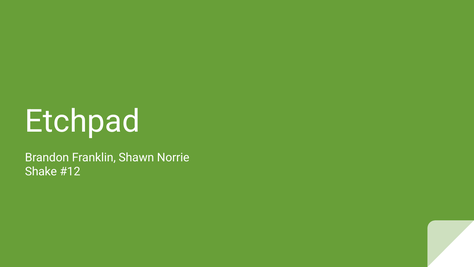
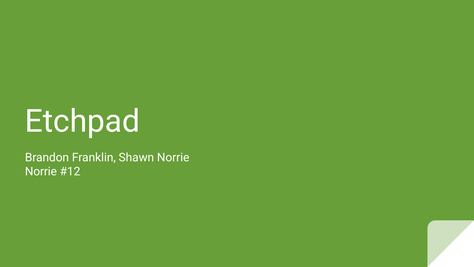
Shake: Shake -> Norrie (41, 171)
